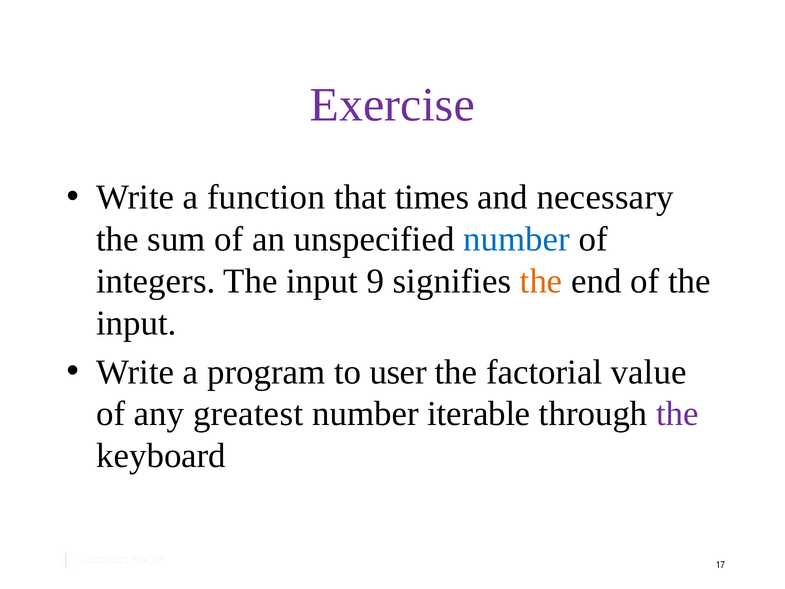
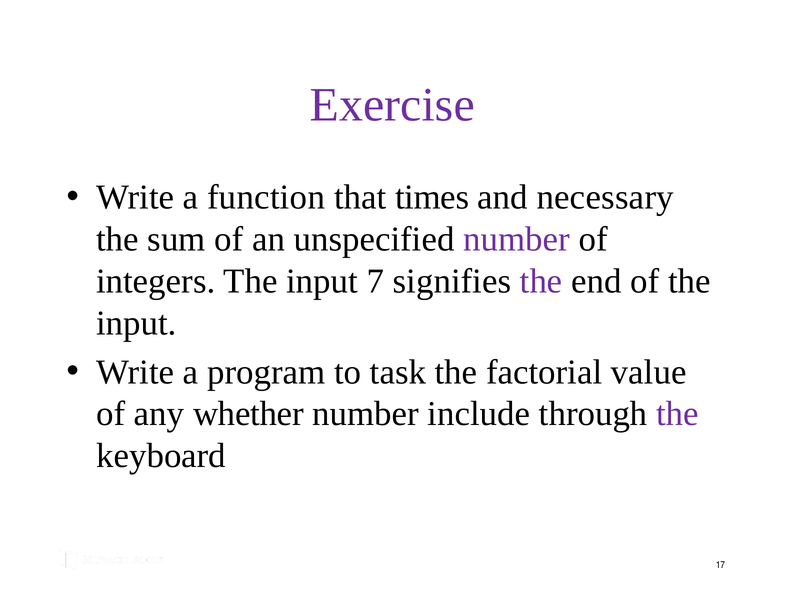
number colour: blue -> purple (517, 239)
9: 9 -> 7 (375, 281)
the colour: orange -> purple (541, 281)
user: user -> task (398, 372)
greatest: greatest -> whether (248, 414)
iterable: iterable -> include (479, 414)
